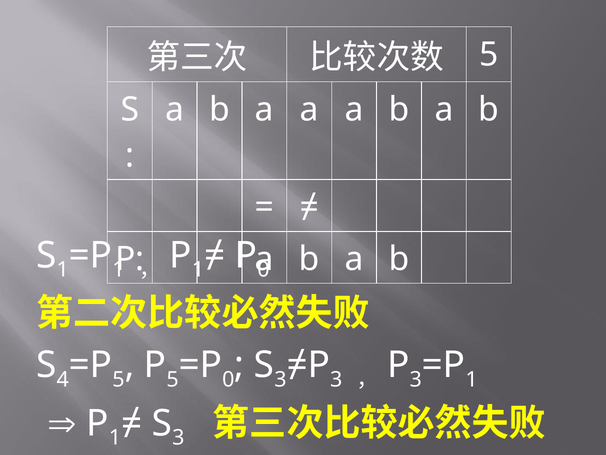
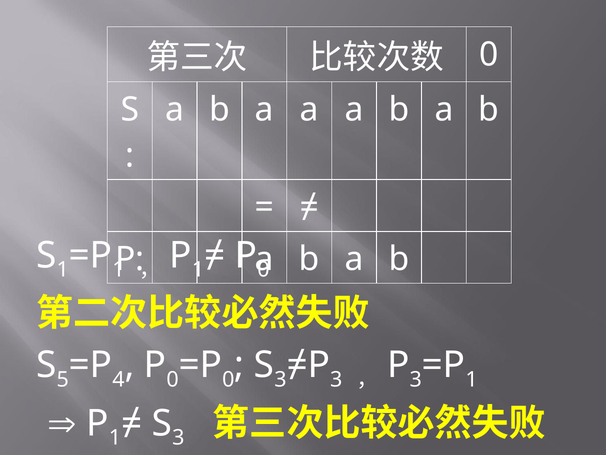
5: 5 -> 0 (489, 55)
4: 4 -> 5 (63, 379)
5: 5 -> 4 (118, 379)
5: 5 -> 0 (173, 379)
